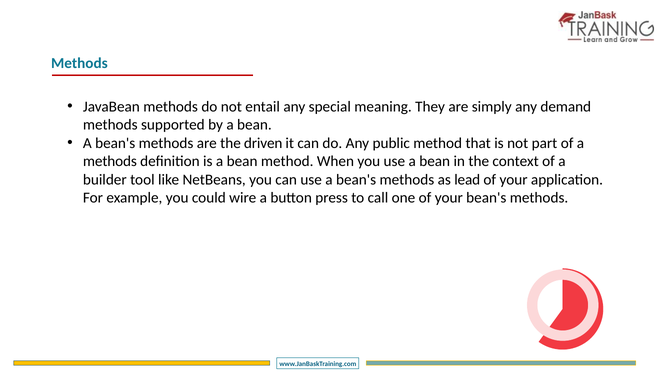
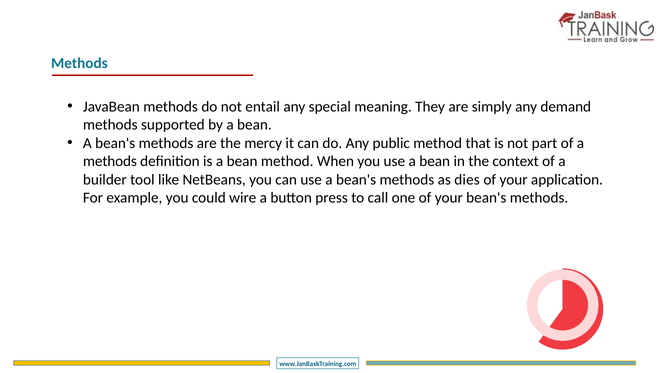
driven: driven -> mercy (263, 143)
lead: lead -> dies (467, 180)
